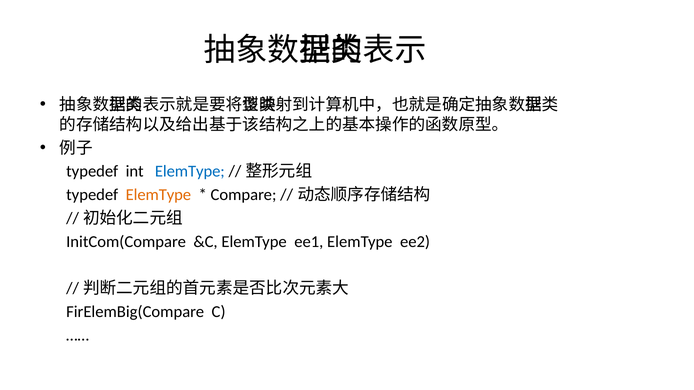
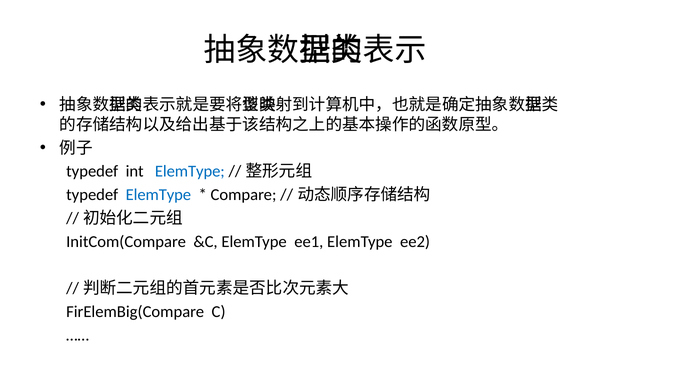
ElemType colour: orange -> blue (158, 195)
